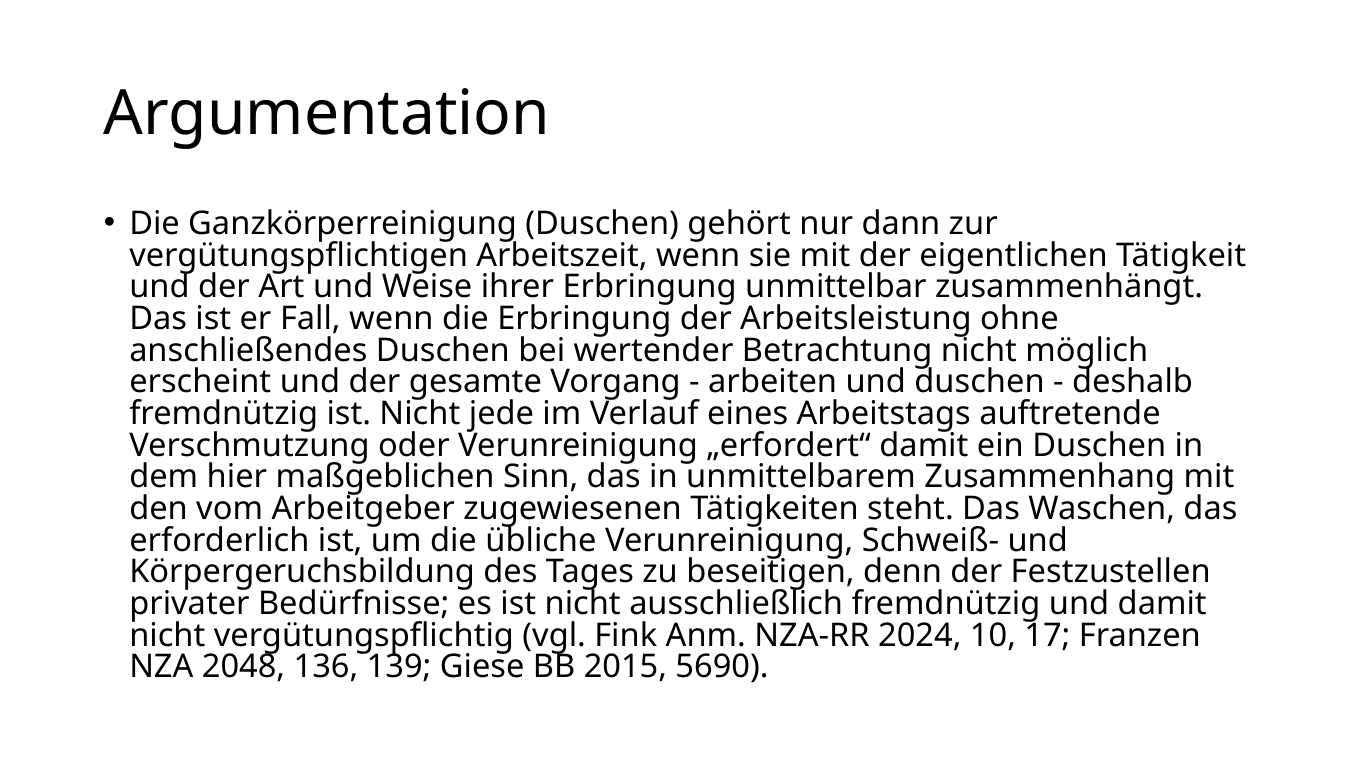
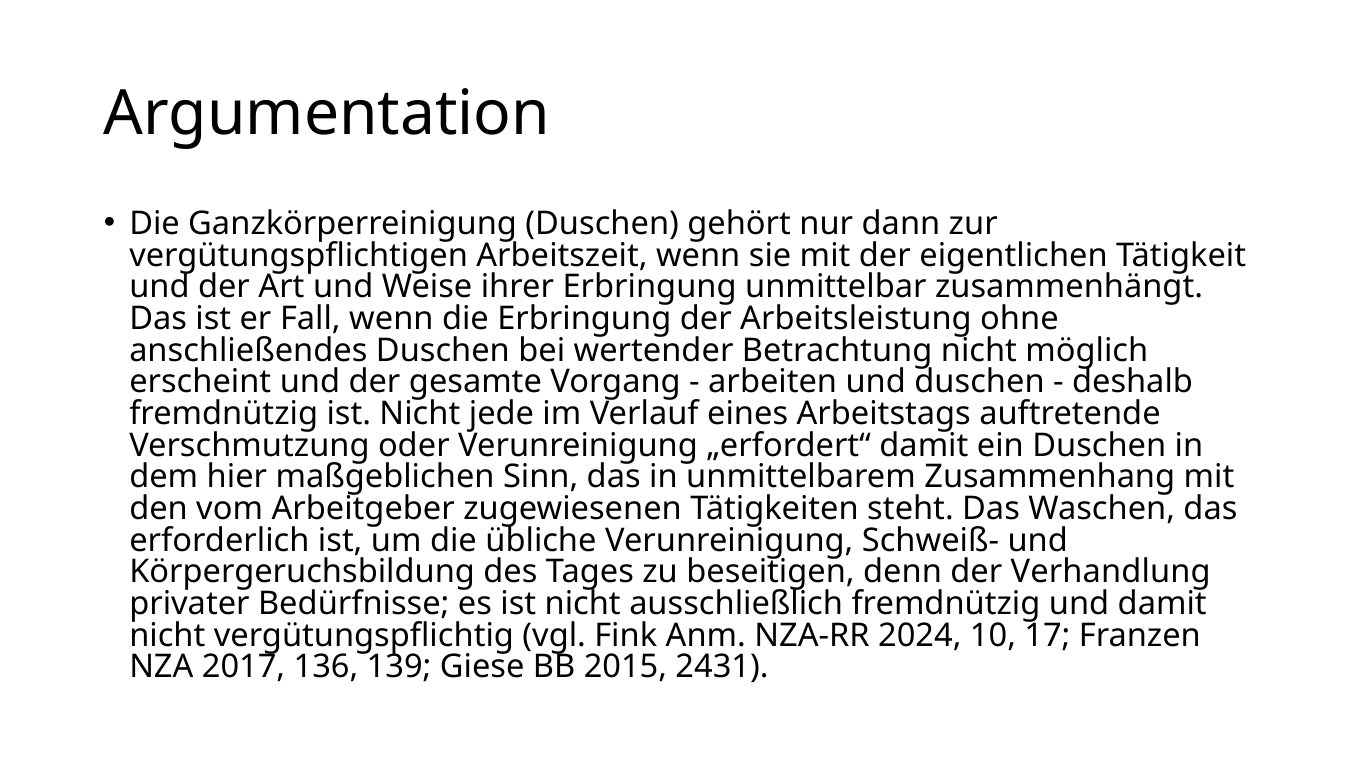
Festzustellen: Festzustellen -> Verhandlung (1111, 572)
2048: 2048 -> 2017 (244, 667)
5690: 5690 -> 2431 (722, 667)
